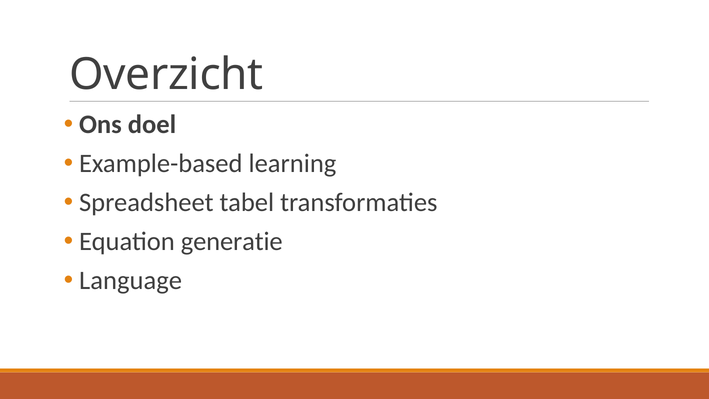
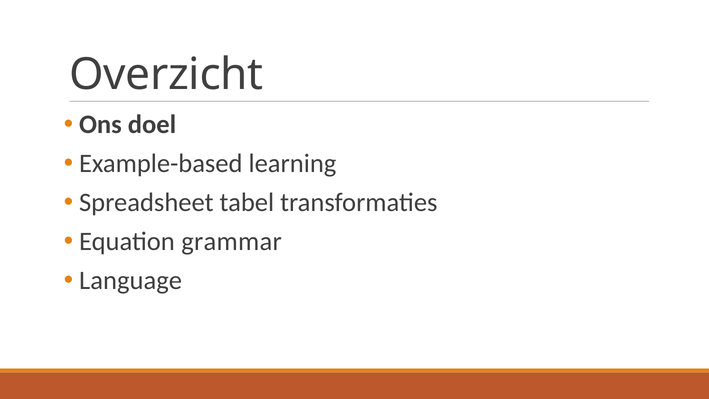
generatie: generatie -> grammar (232, 241)
